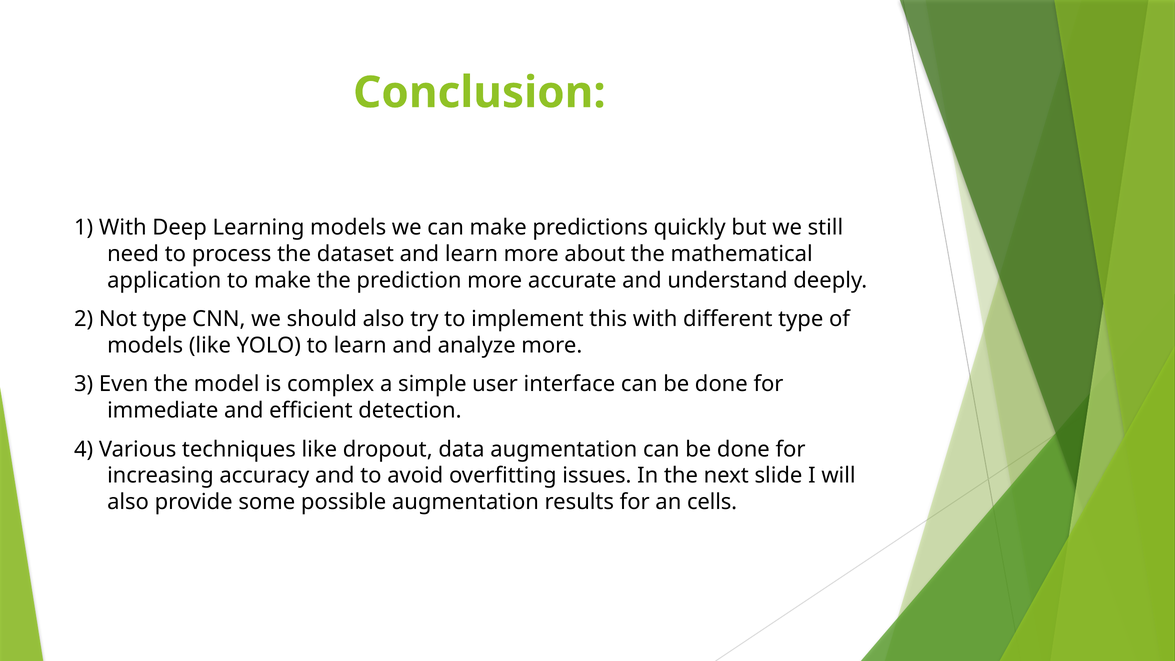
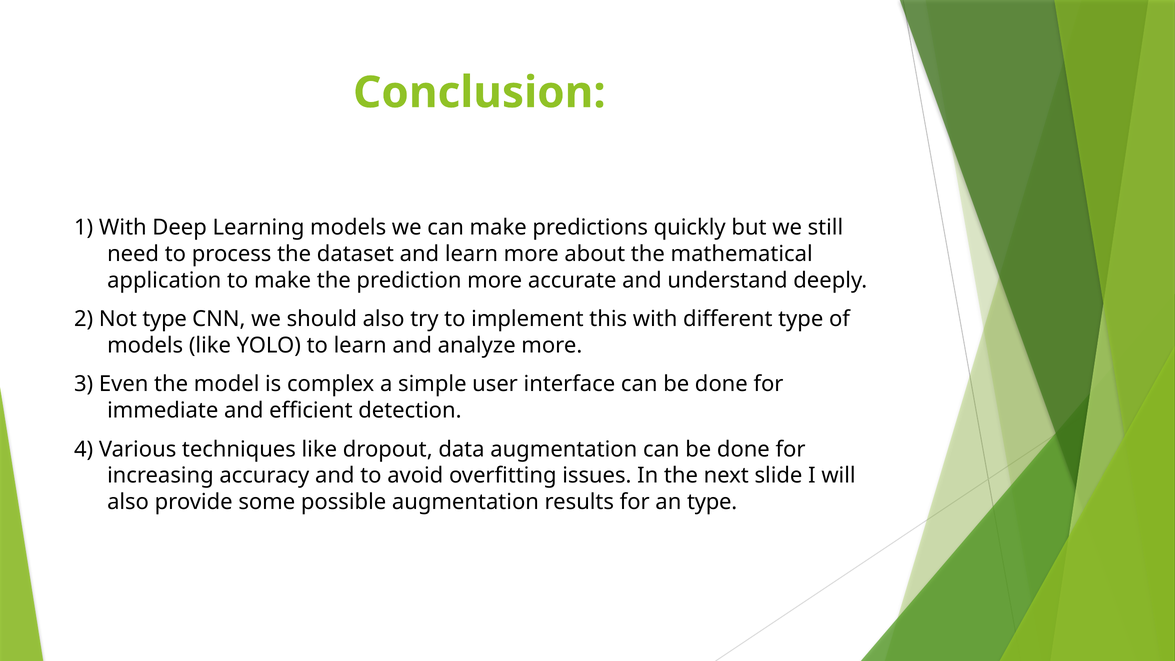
an cells: cells -> type (712, 502)
